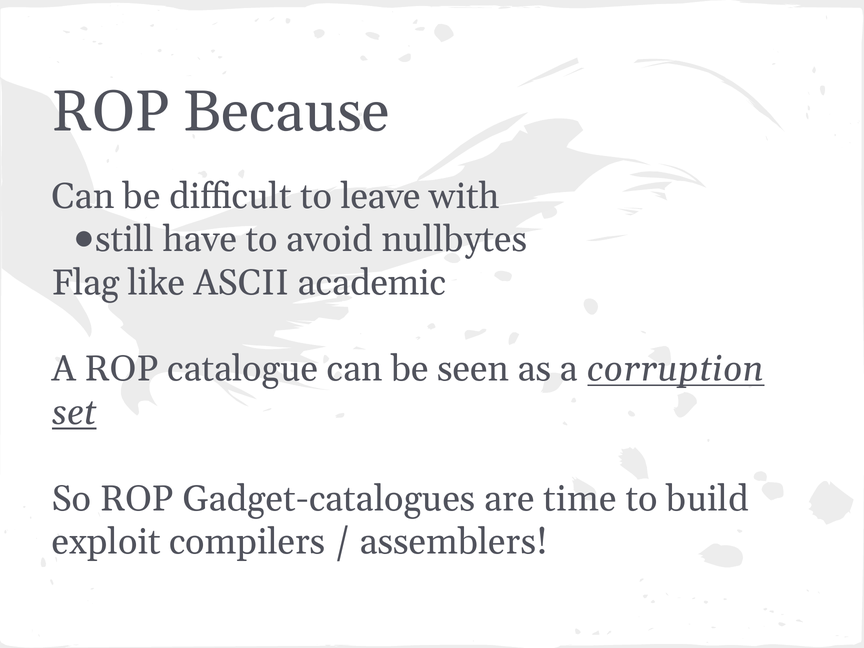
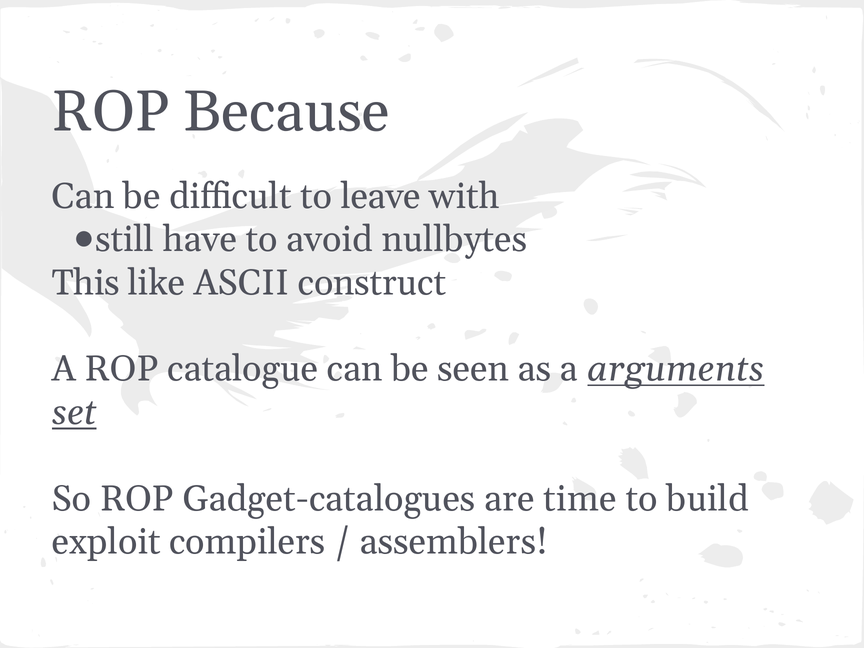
Flag: Flag -> This (86, 283)
academic: academic -> construct (372, 283)
corruption: corruption -> arguments (676, 369)
